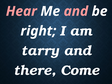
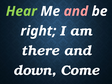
Hear colour: pink -> light green (21, 11)
tarry: tarry -> there (40, 51)
there: there -> down (35, 70)
